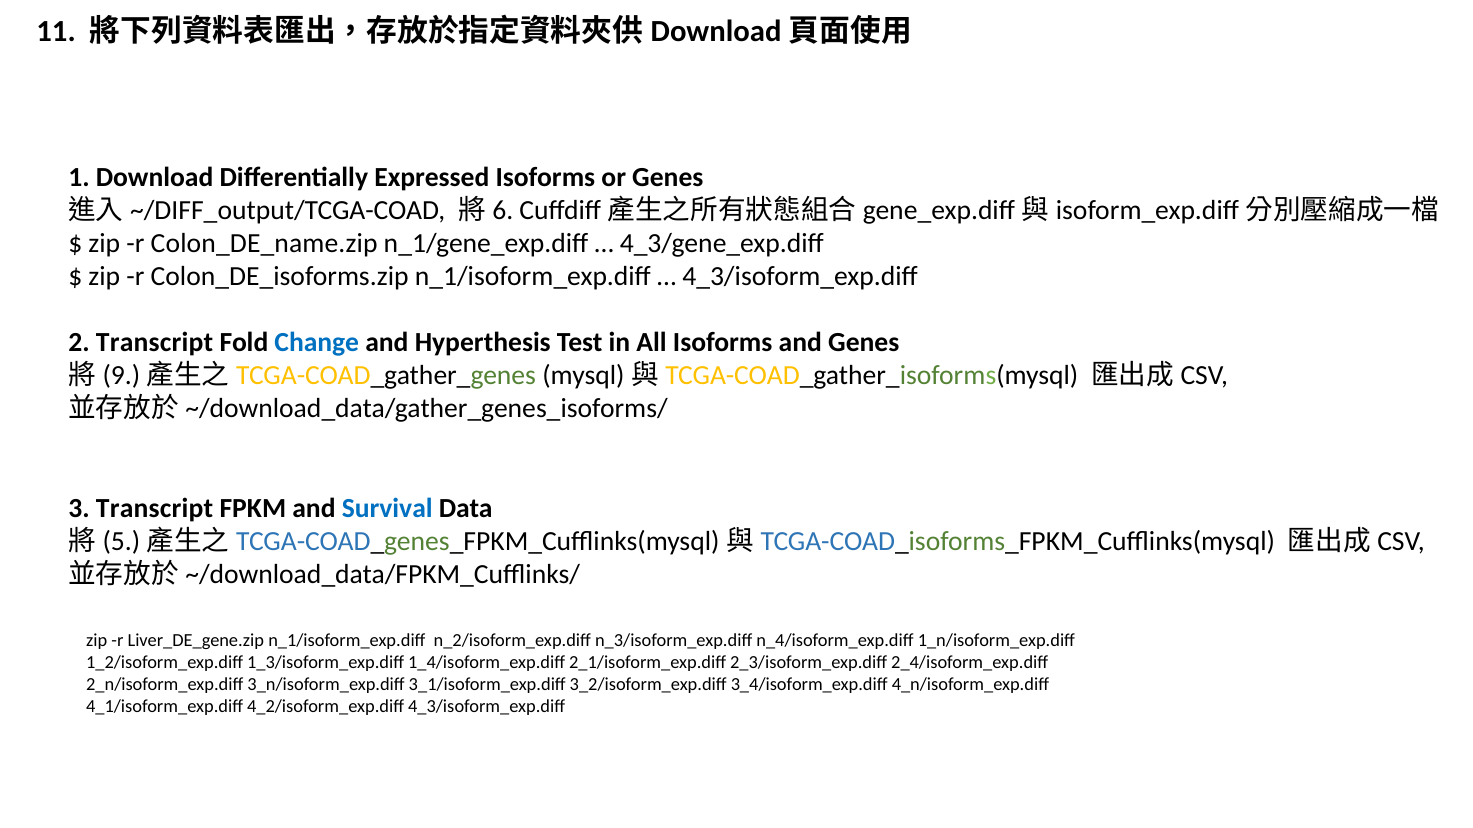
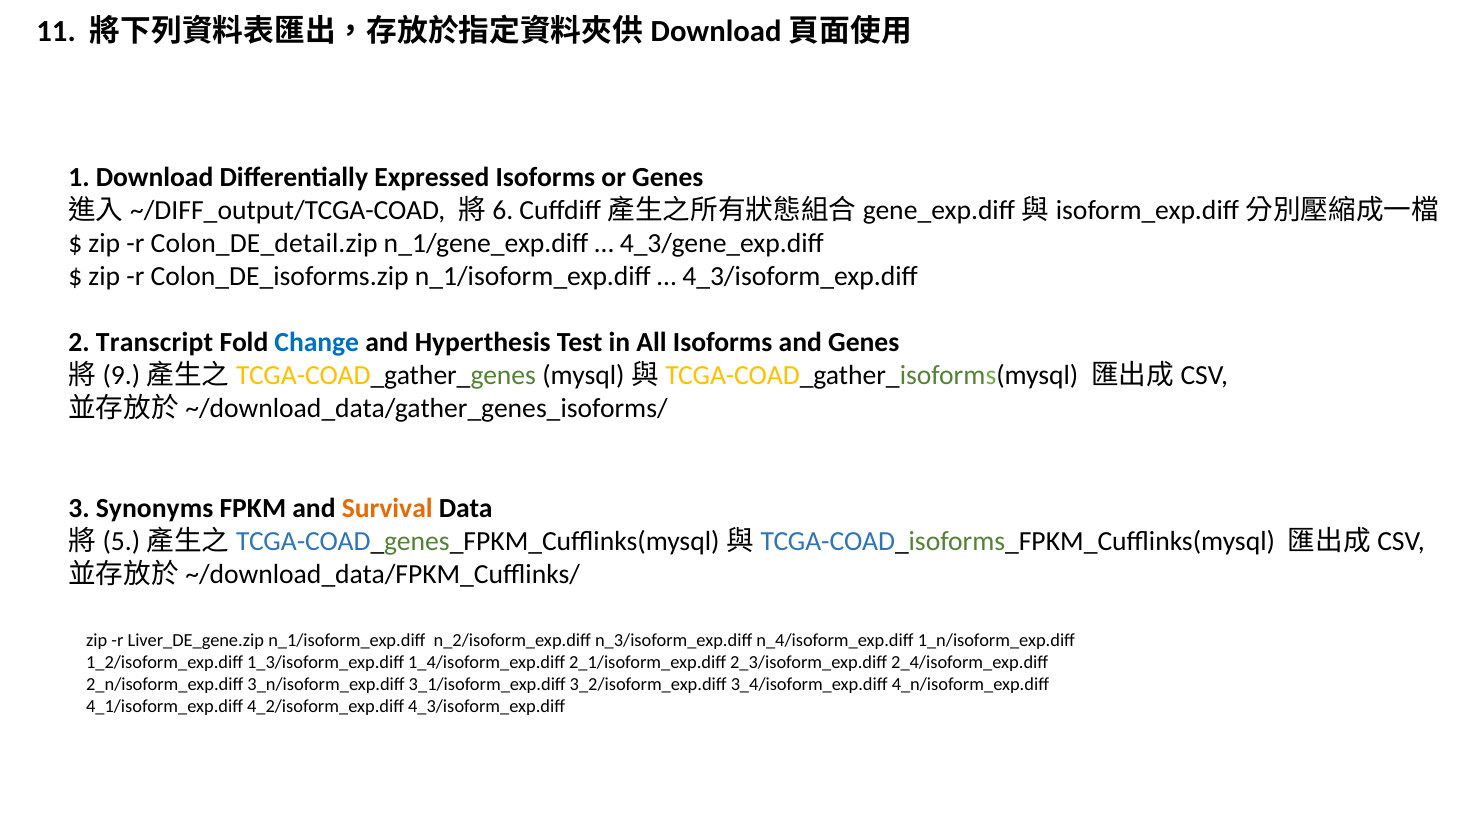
Colon_DE_name.zip: Colon_DE_name.zip -> Colon_DE_detail.zip (264, 243)
3 Transcript: Transcript -> Synonyms (155, 509)
Survival colour: blue -> orange (387, 509)
